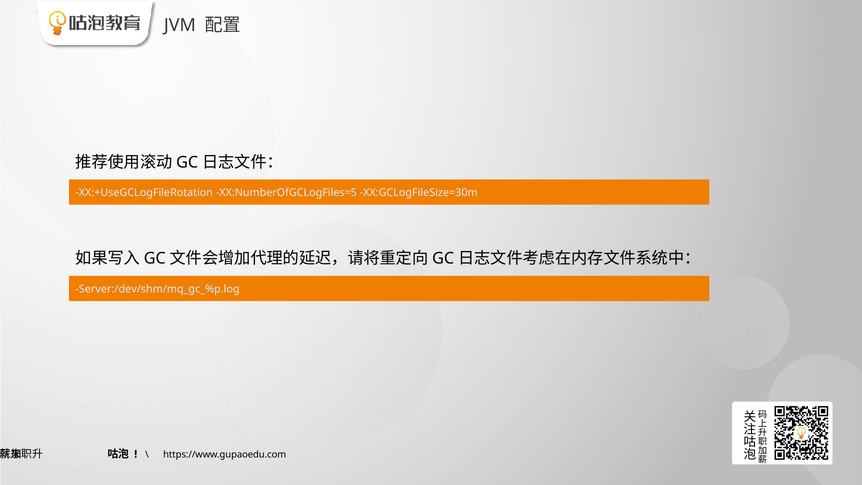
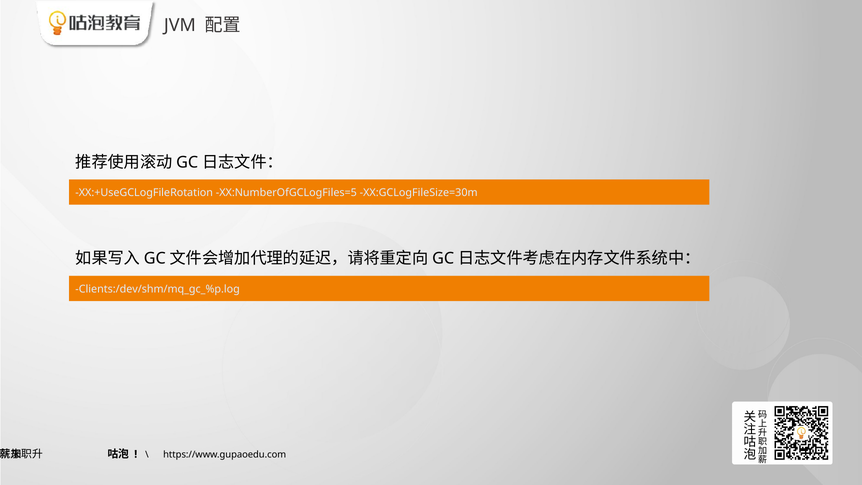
Server:/dev/shm/mq_gc_%p.log: Server:/dev/shm/mq_gc_%p.log -> Clients:/dev/shm/mq_gc_%p.log (158, 289)
